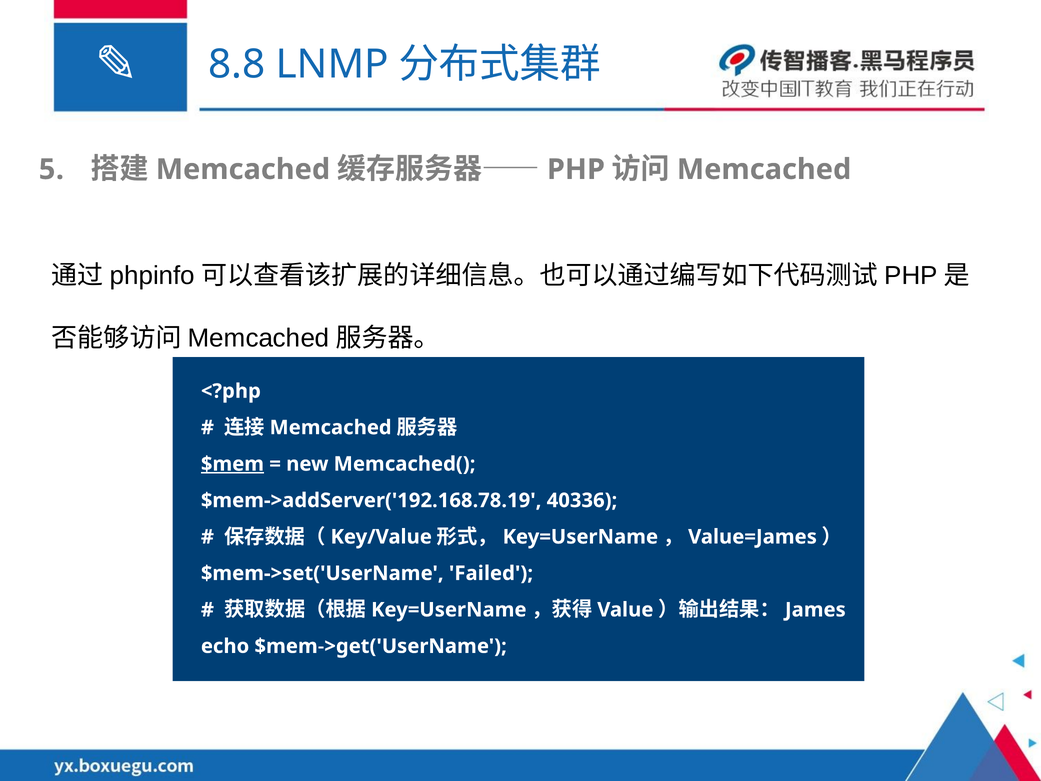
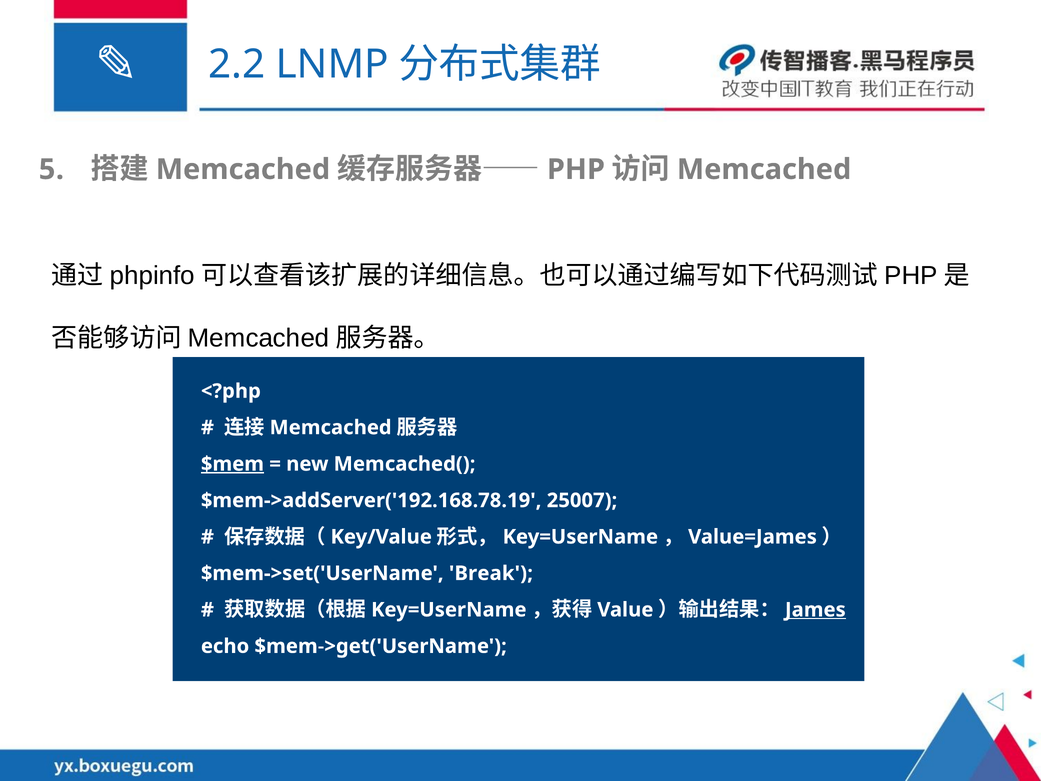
8.8: 8.8 -> 2.2 (237, 65)
40336: 40336 -> 25007 (582, 500)
Failed: Failed -> Break (491, 573)
James underline: none -> present (815, 610)
